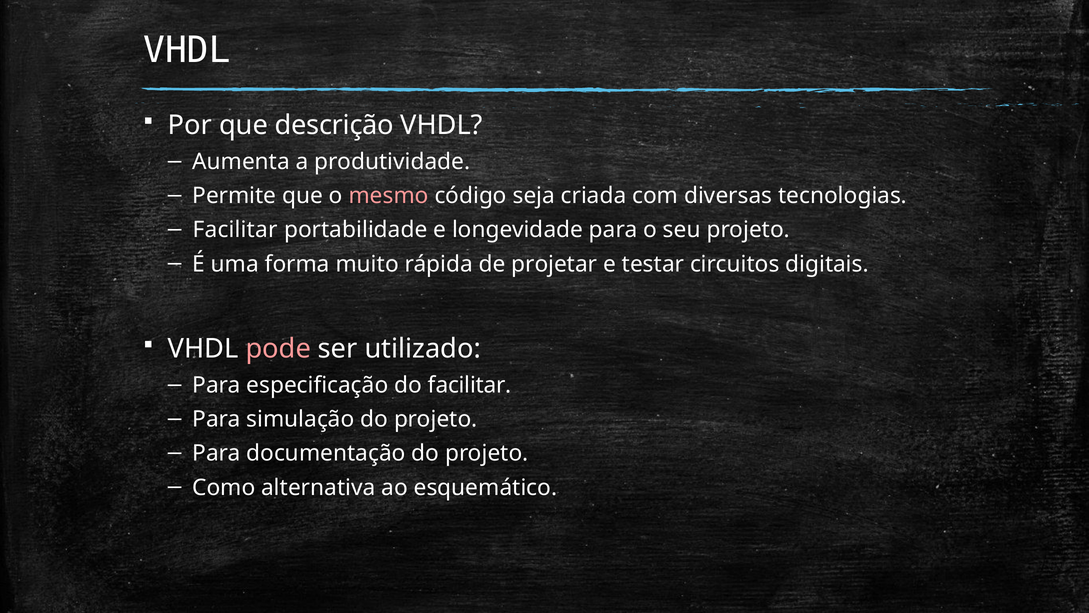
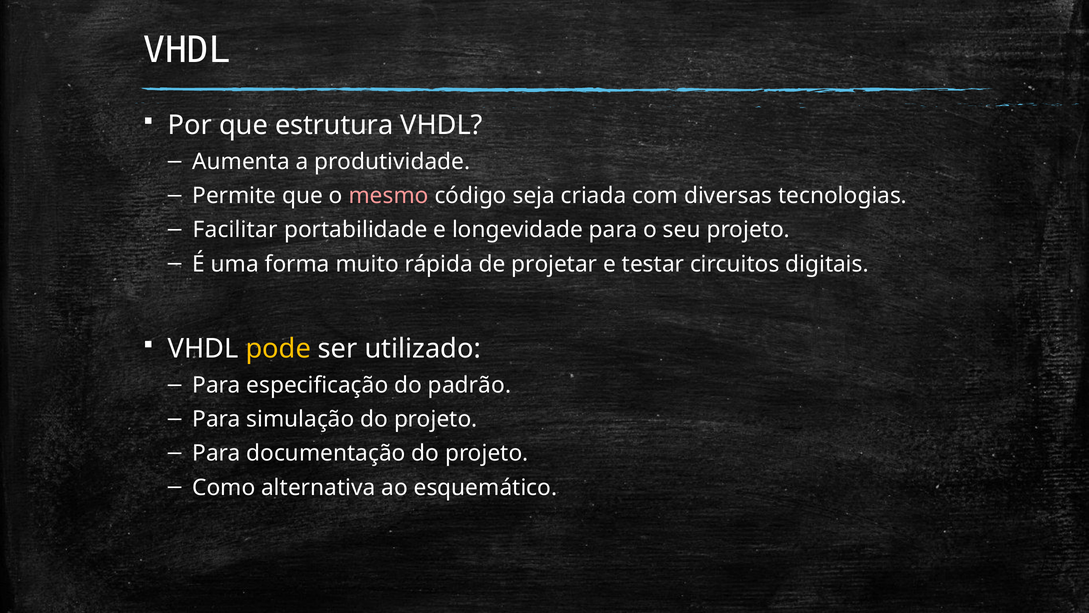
descrição: descrição -> estrutura (334, 125)
pode colour: pink -> yellow (278, 349)
do facilitar: facilitar -> padrão (470, 385)
